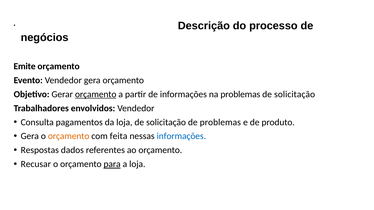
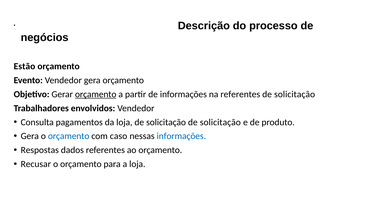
Emite: Emite -> Estão (24, 66)
na problemas: problemas -> referentes (240, 94)
solicitação de problemas: problemas -> solicitação (220, 122)
orçamento colour: orange -> blue (69, 136)
feita: feita -> caso (119, 136)
para underline: present -> none (112, 164)
